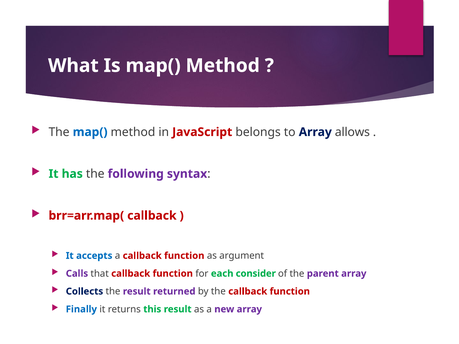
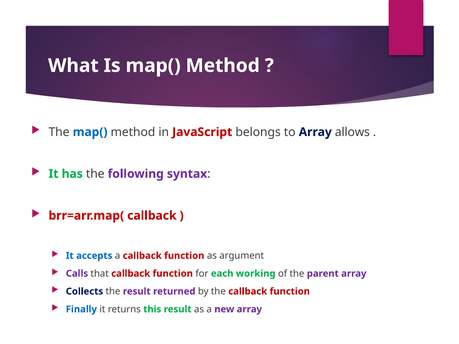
consider: consider -> working (256, 274)
